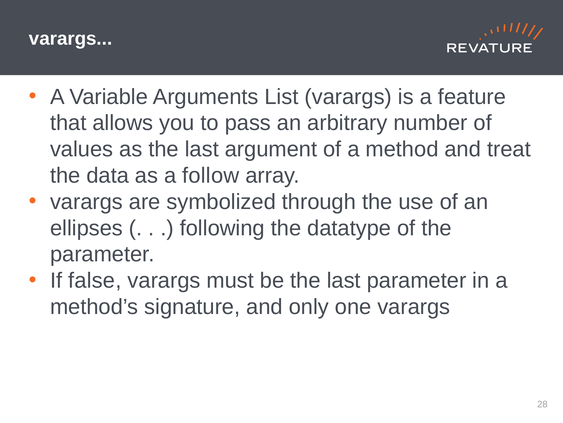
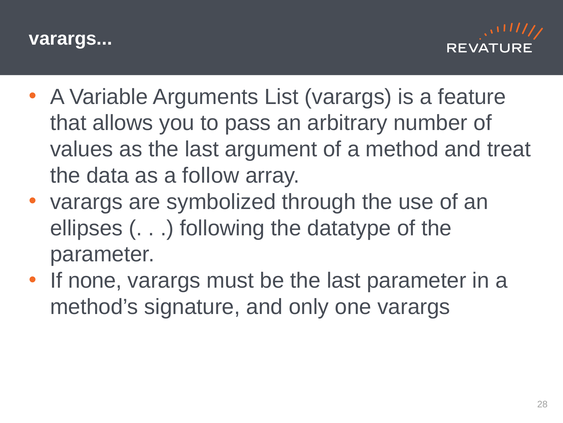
false: false -> none (95, 280)
